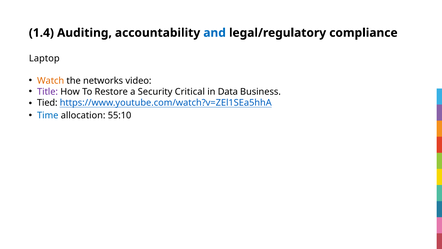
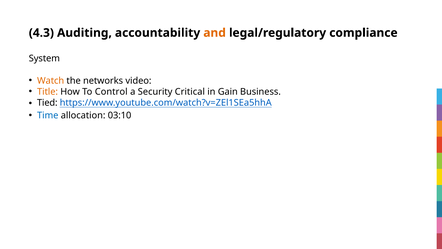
1.4: 1.4 -> 4.3 (41, 33)
and colour: blue -> orange (215, 33)
Laptop: Laptop -> System (44, 58)
Title colour: purple -> orange (48, 92)
Restore: Restore -> Control (111, 92)
Data: Data -> Gain (228, 92)
55:10: 55:10 -> 03:10 (120, 115)
